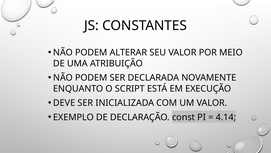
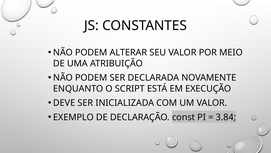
4.14: 4.14 -> 3.84 (226, 117)
